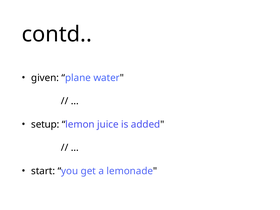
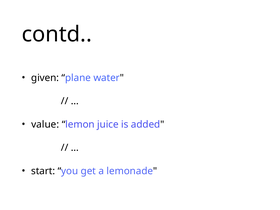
setup: setup -> value (45, 124)
